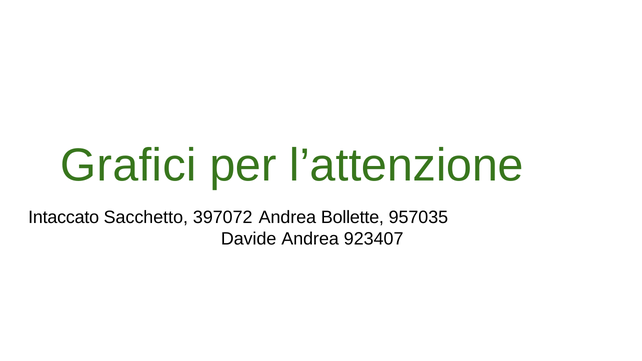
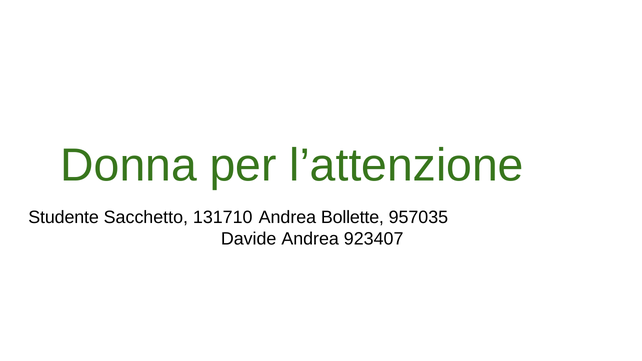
Grafici: Grafici -> Donna (129, 165)
Intaccato: Intaccato -> Studente (64, 217)
397072: 397072 -> 131710 (223, 217)
